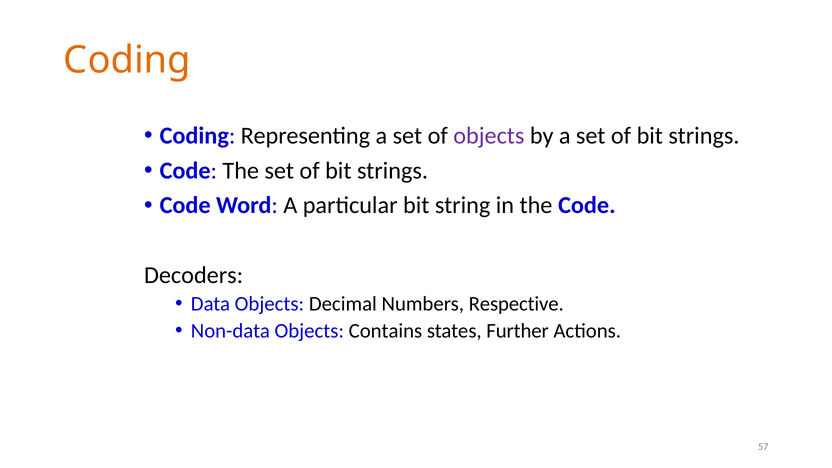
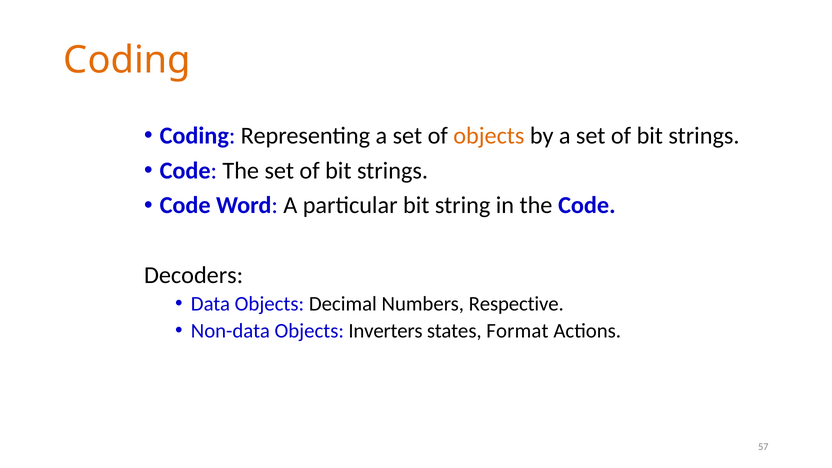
objects colour: purple -> orange (489, 136)
Contains: Contains -> Inverters (386, 331)
Further: Further -> Format (517, 331)
